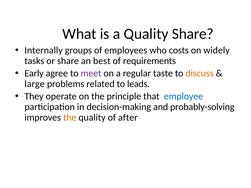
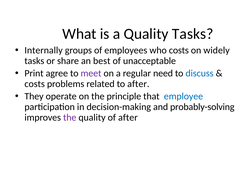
Quality Share: Share -> Tasks (193, 34)
requirements: requirements -> unacceptable (149, 61)
Early: Early -> Print (34, 73)
taste: taste -> need (163, 73)
discuss colour: orange -> blue (200, 73)
large: large -> costs (35, 84)
to leads: leads -> after (138, 84)
the colour: orange -> purple (70, 118)
